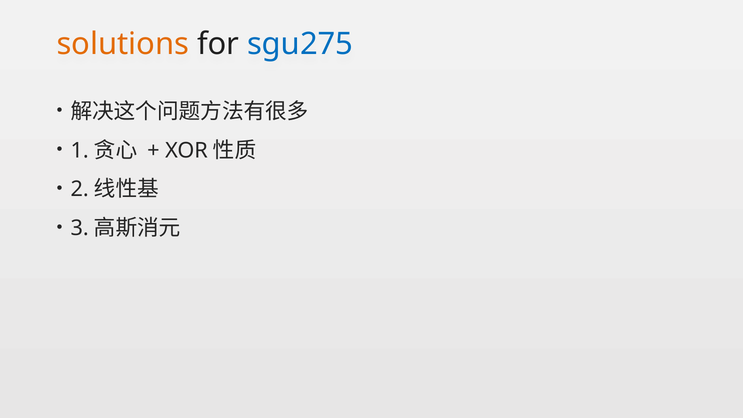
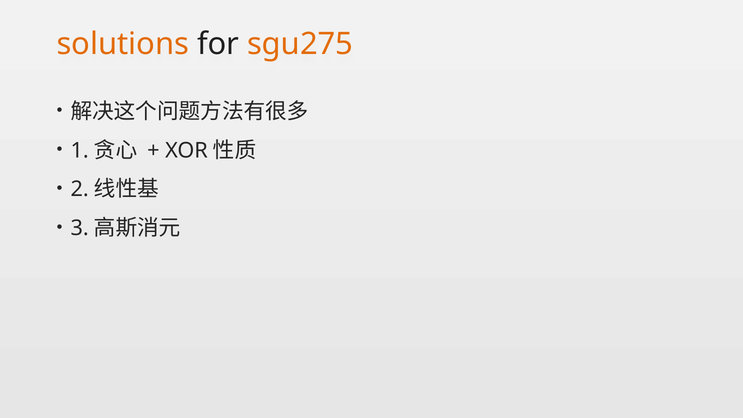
sgu275 colour: blue -> orange (300, 44)
